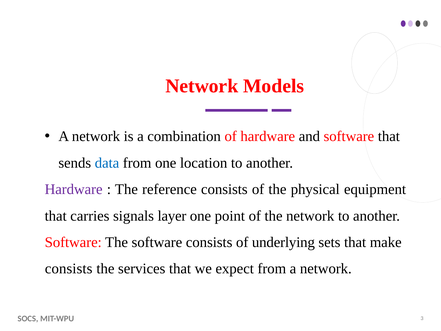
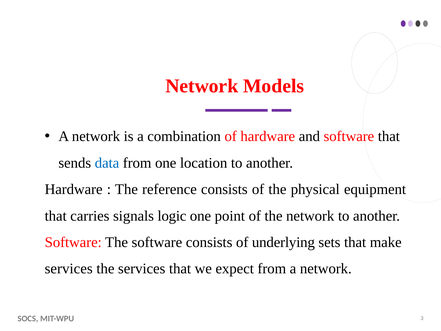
Hardware colour: purple -> black (74, 189)
layer: layer -> logic (172, 216)
consists: consists -> services (69, 269)
